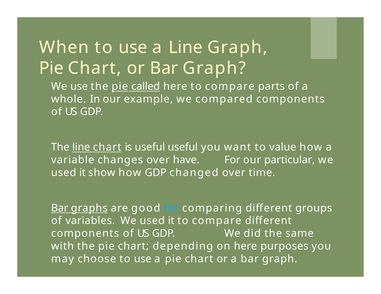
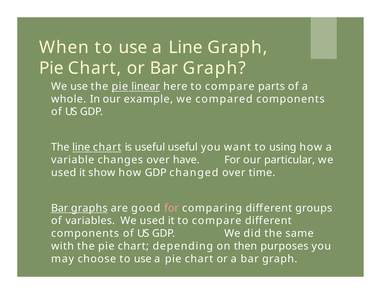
called: called -> linear (146, 87)
value: value -> using (283, 147)
for colour: light blue -> pink (172, 208)
on here: here -> then (246, 246)
